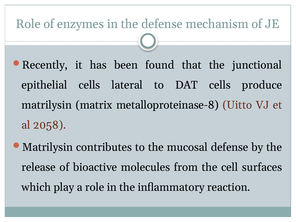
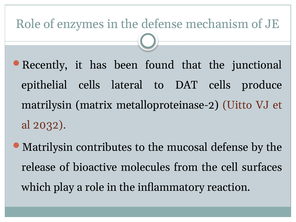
metalloproteinase-8: metalloproteinase-8 -> metalloproteinase-2 (167, 105)
2058: 2058 -> 2032 (50, 125)
